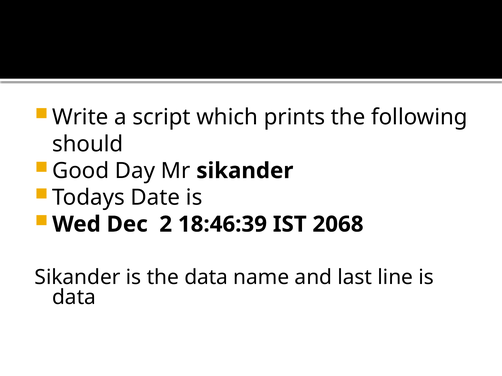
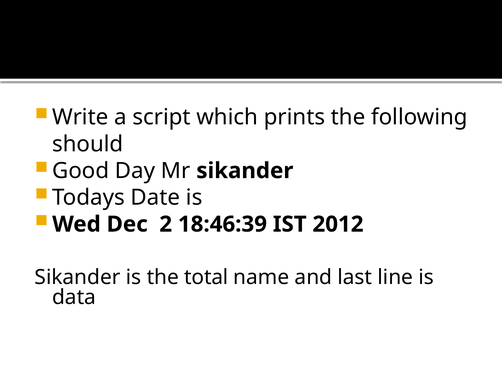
2068: 2068 -> 2012 (338, 225)
the data: data -> total (206, 278)
